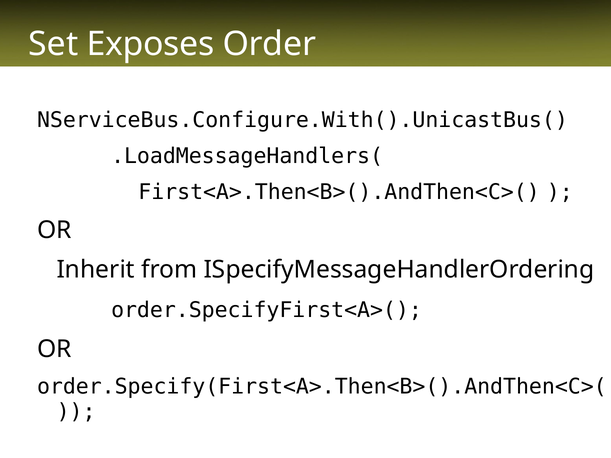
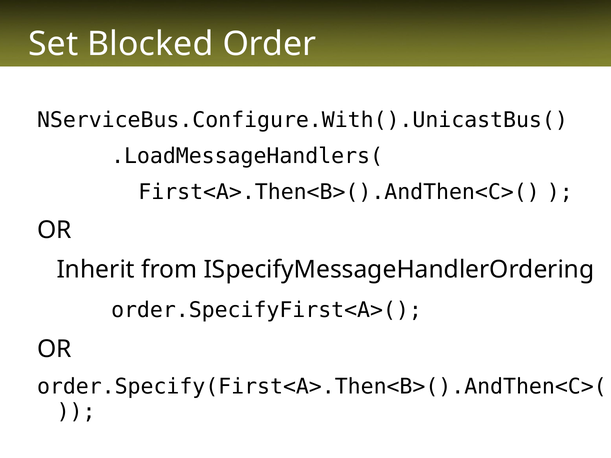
Exposes: Exposes -> Blocked (150, 44)
